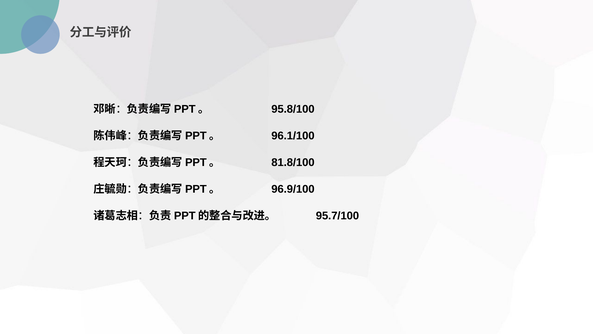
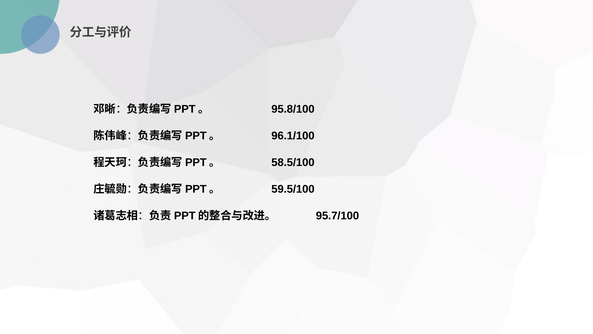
81.8/100: 81.8/100 -> 58.5/100 (293, 162)
96.9/100: 96.9/100 -> 59.5/100 (293, 189)
